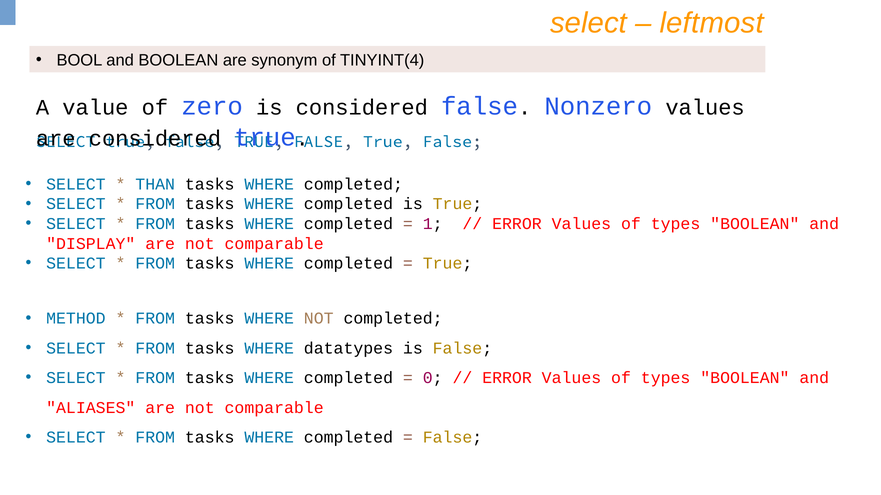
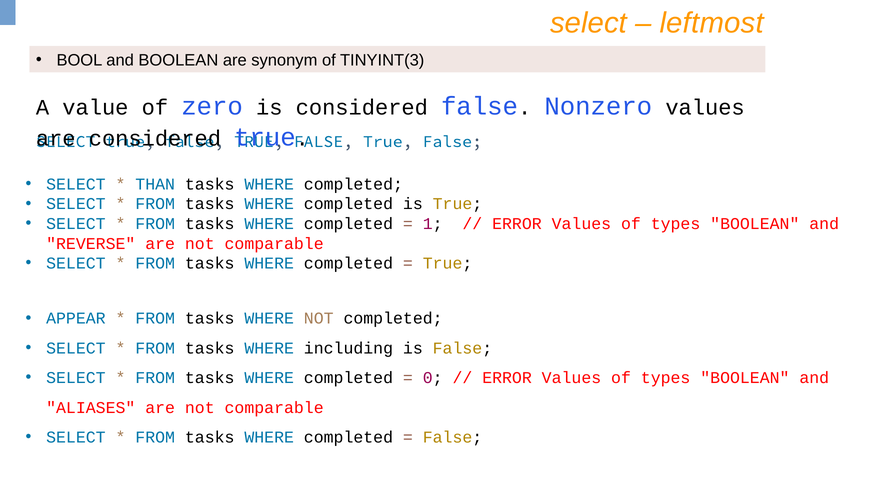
TINYINT(4: TINYINT(4 -> TINYINT(3 (382, 60)
DISPLAY: DISPLAY -> REVERSE (91, 244)
METHOD: METHOD -> APPEAR (76, 319)
datatypes: datatypes -> including (348, 349)
